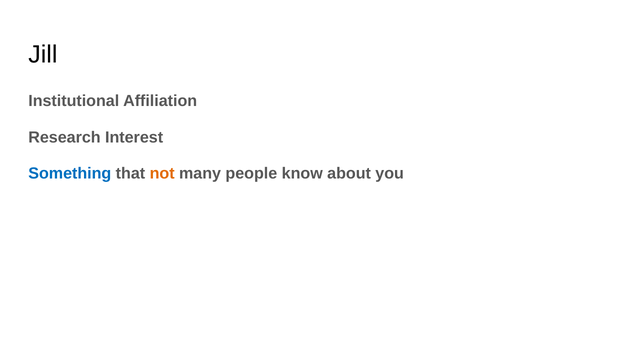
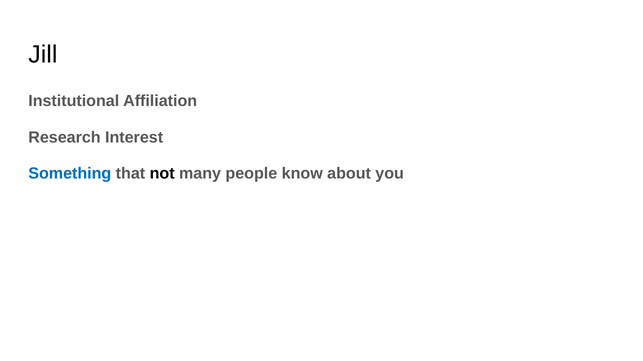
not colour: orange -> black (162, 174)
